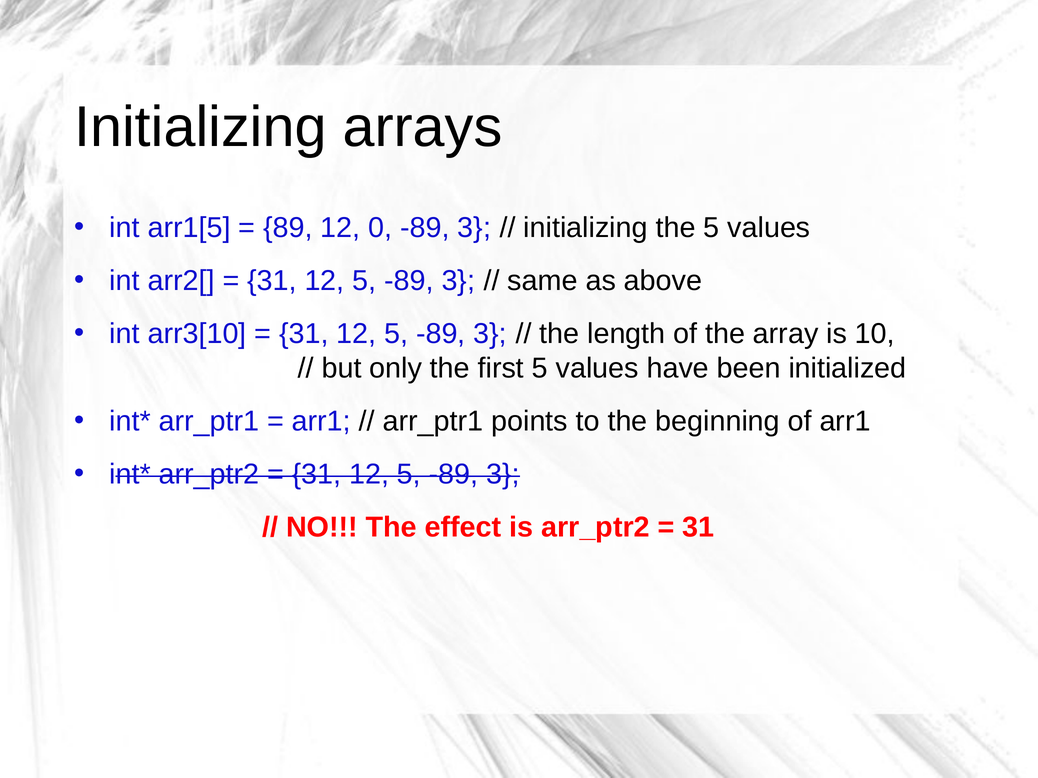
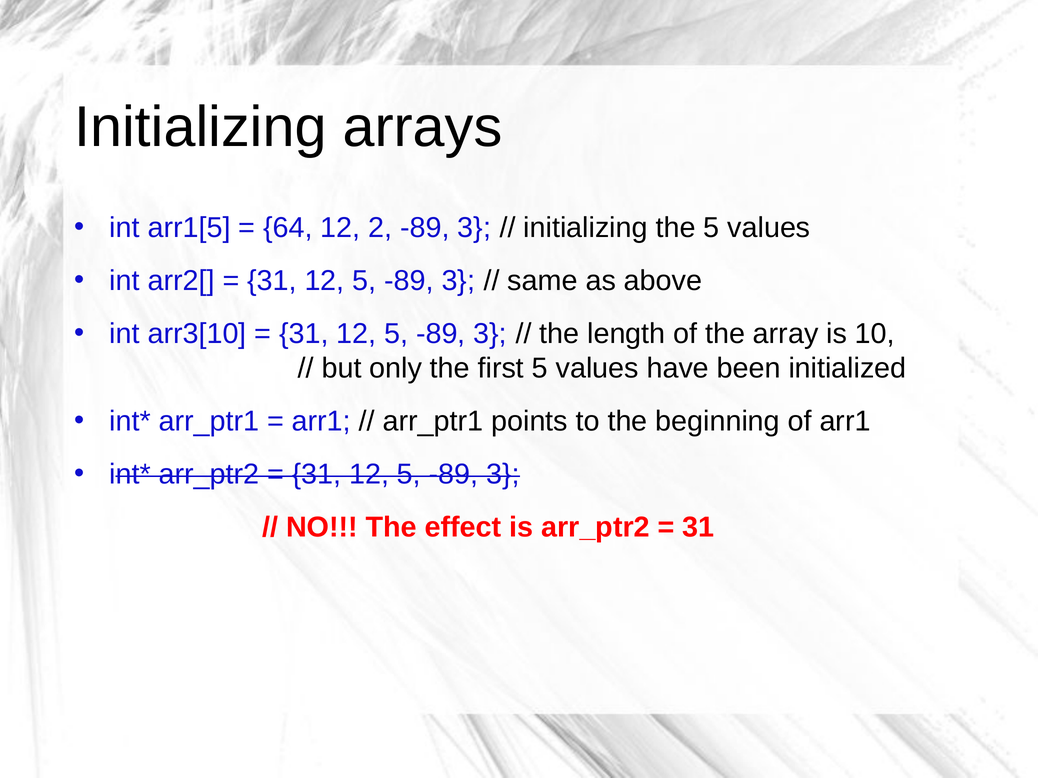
89: 89 -> 64 (288, 228)
0: 0 -> 2 (380, 228)
